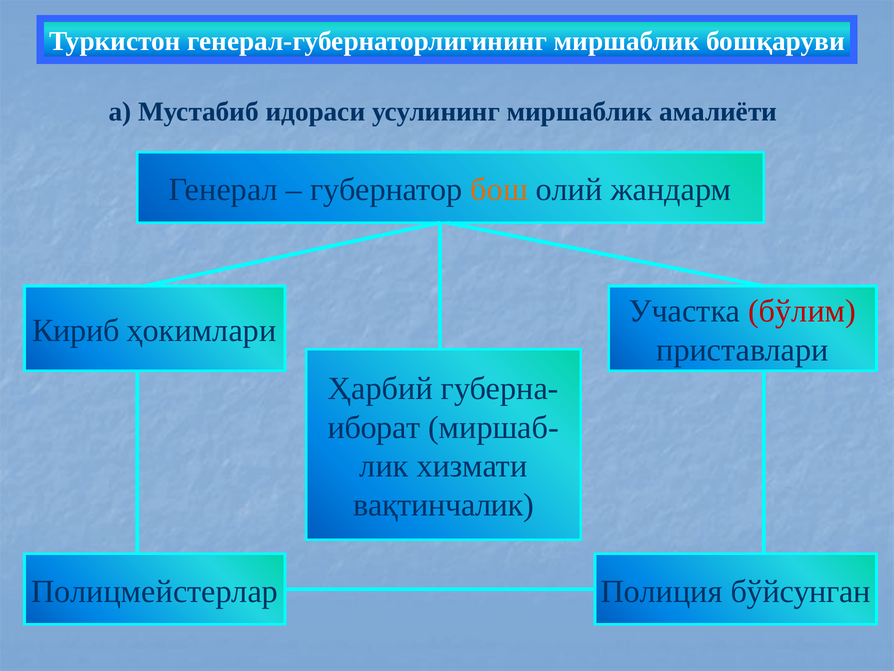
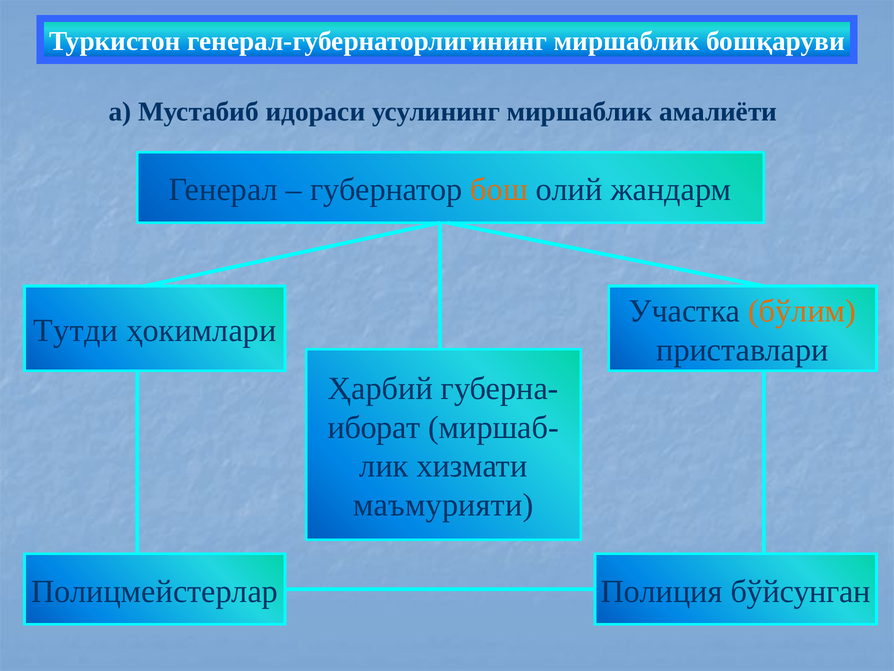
бўлим colour: red -> orange (802, 311)
Кириб: Кириб -> Тутди (76, 330)
вақтинчалик: вақтинчалик -> маъмурияти (443, 504)
